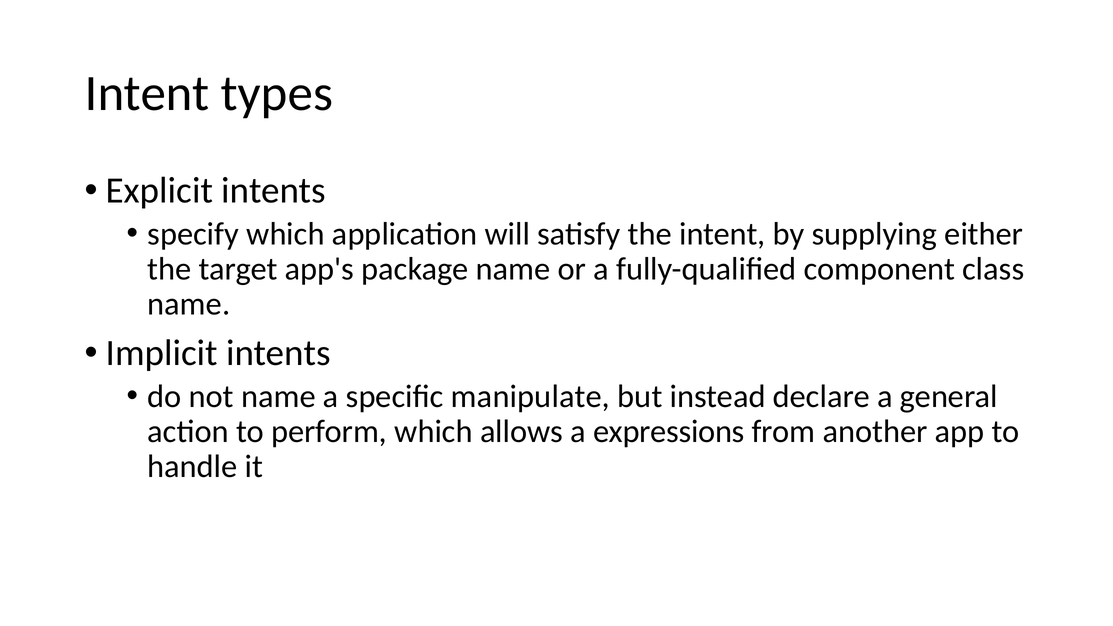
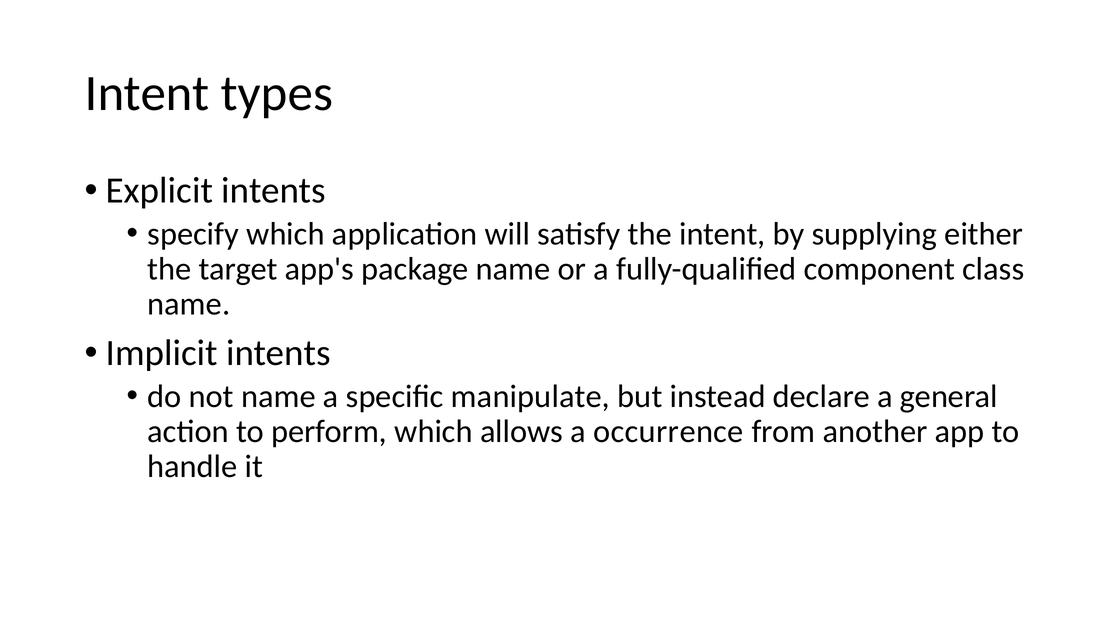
expressions: expressions -> occurrence (669, 431)
